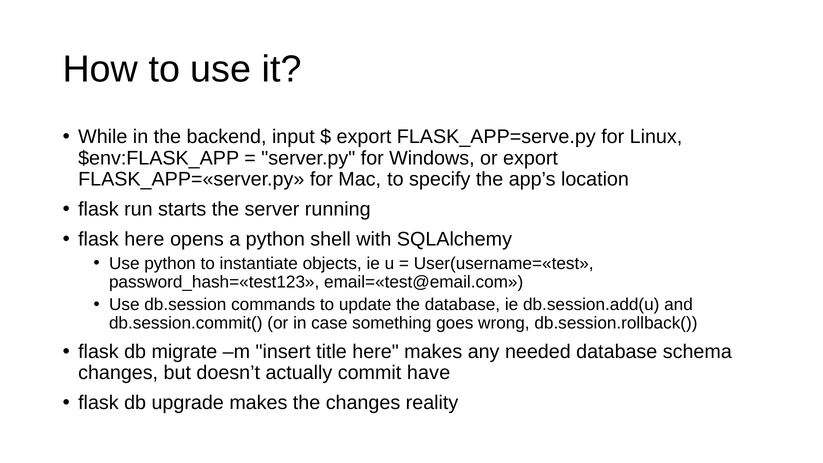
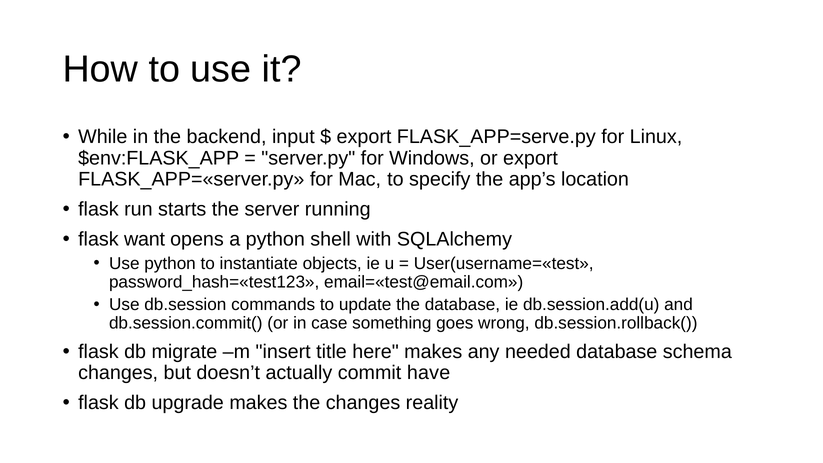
flask here: here -> want (145, 239)
